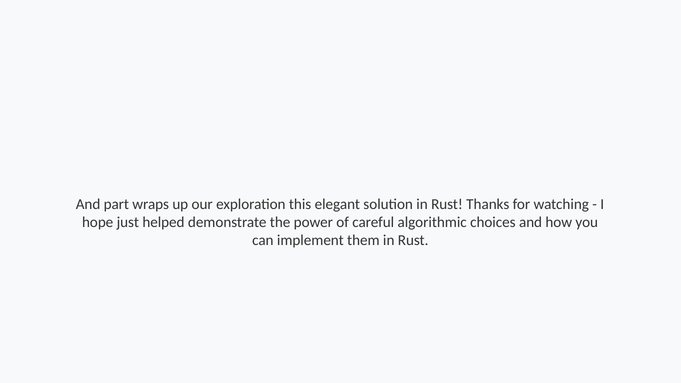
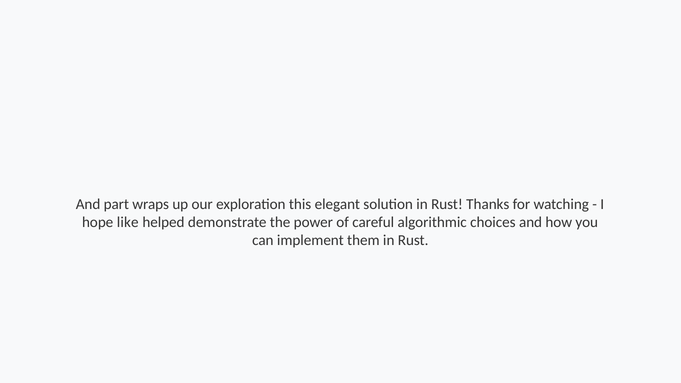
just: just -> like (128, 222)
